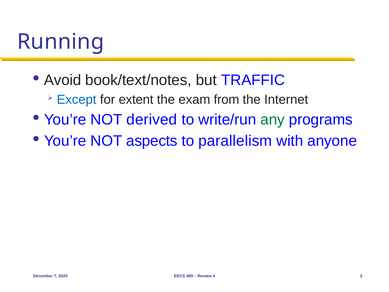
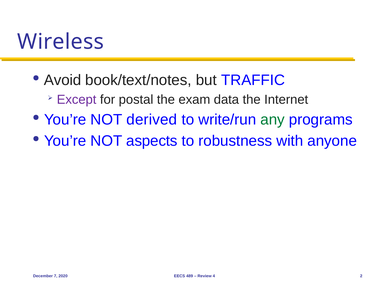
Running: Running -> Wireless (61, 42)
Except colour: blue -> purple (77, 99)
extent: extent -> postal (136, 99)
from: from -> data (226, 99)
parallelism: parallelism -> robustness (235, 141)
